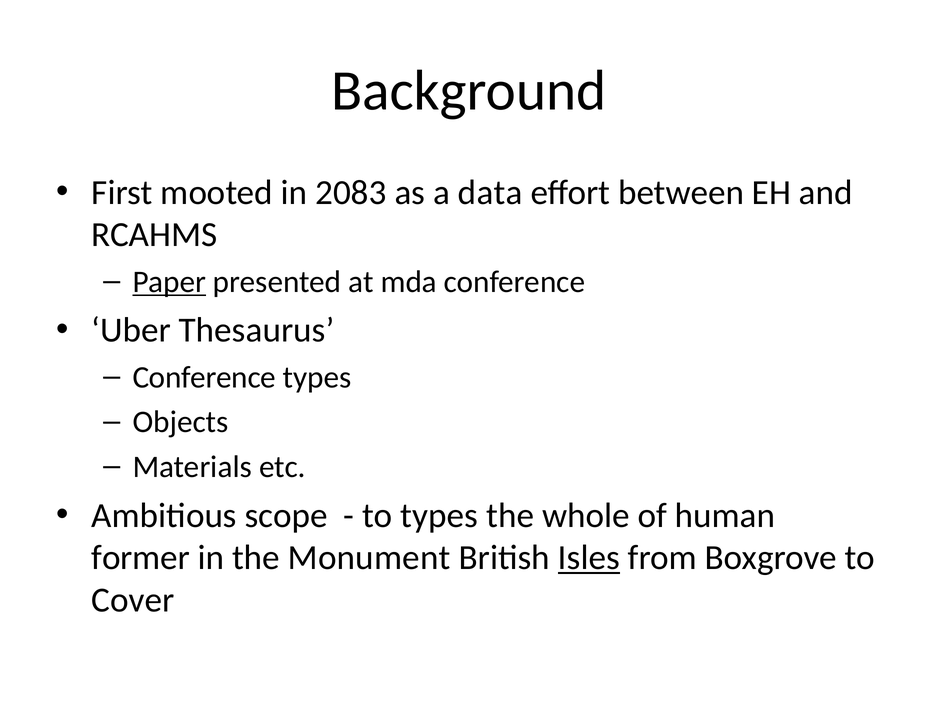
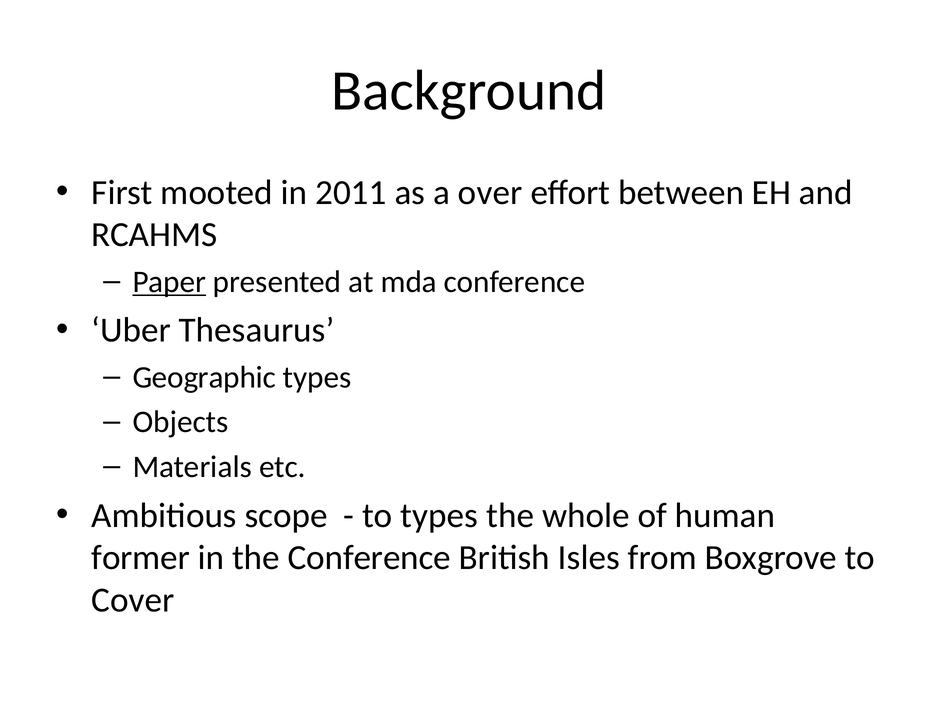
2083: 2083 -> 2011 (351, 192)
data: data -> over (490, 192)
Conference: Conference -> Geographic (204, 377)
the Monument: Monument -> Conference (369, 557)
Isles underline: present -> none (589, 557)
